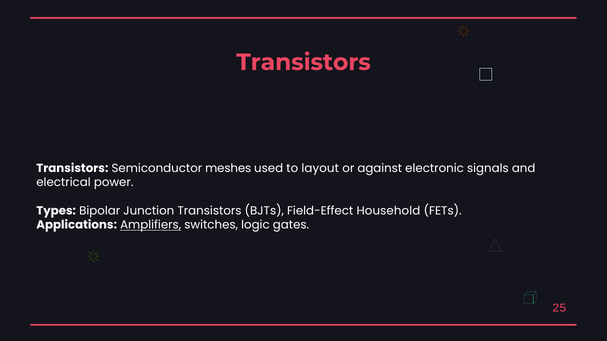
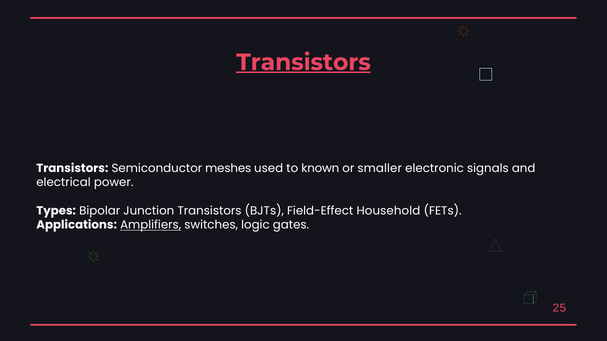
Transistors underline: none -> present (304, 62)
layout: layout -> known (320, 169)
against: against -> smaller (380, 169)
